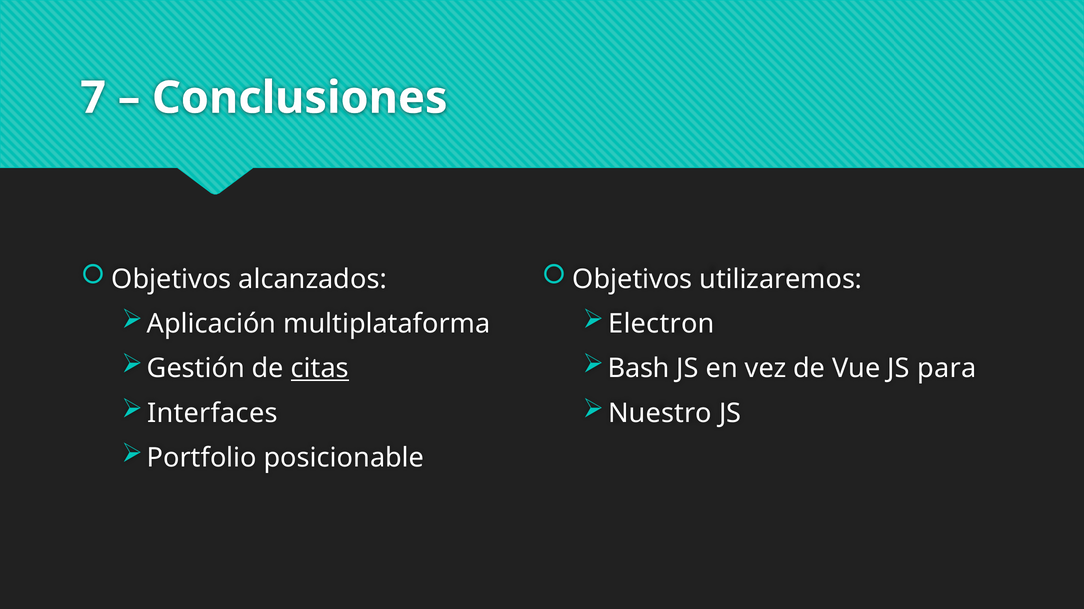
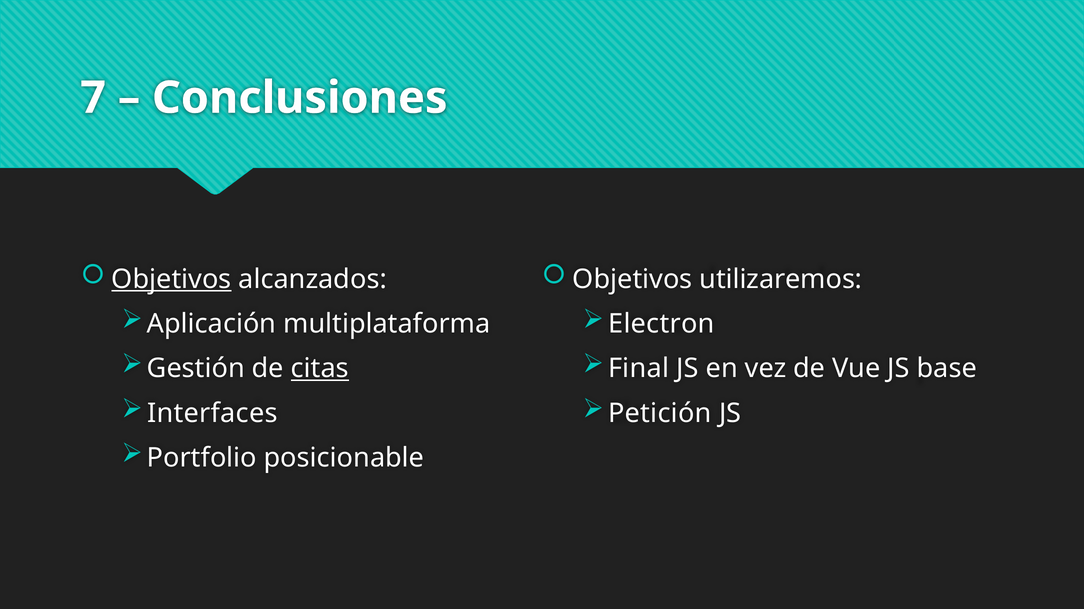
Objetivos underline: none -> present (171, 279)
Bash: Bash -> Final (639, 369)
para: para -> base (947, 369)
Nuestro: Nuestro -> Petición (660, 414)
